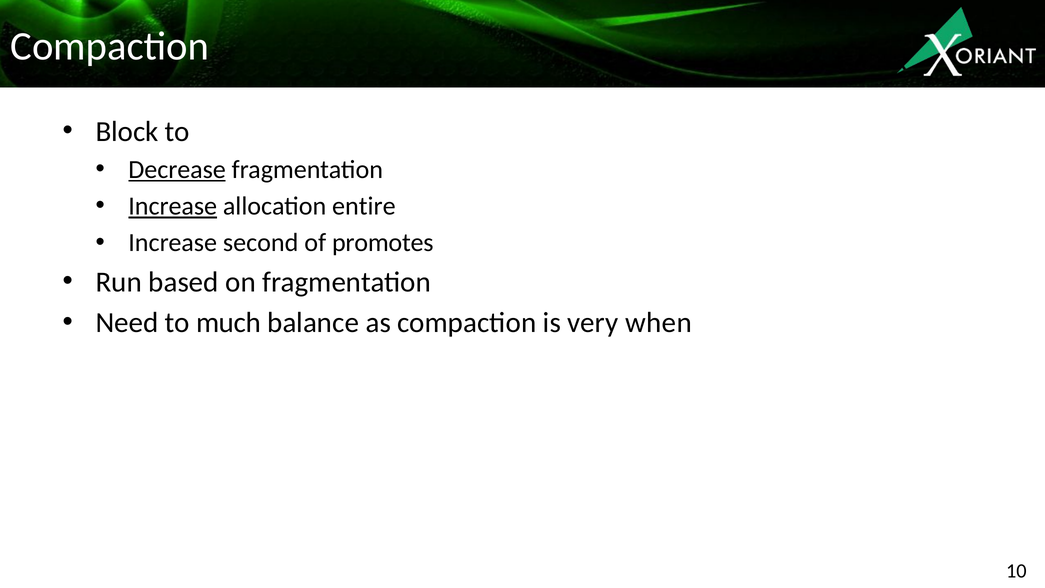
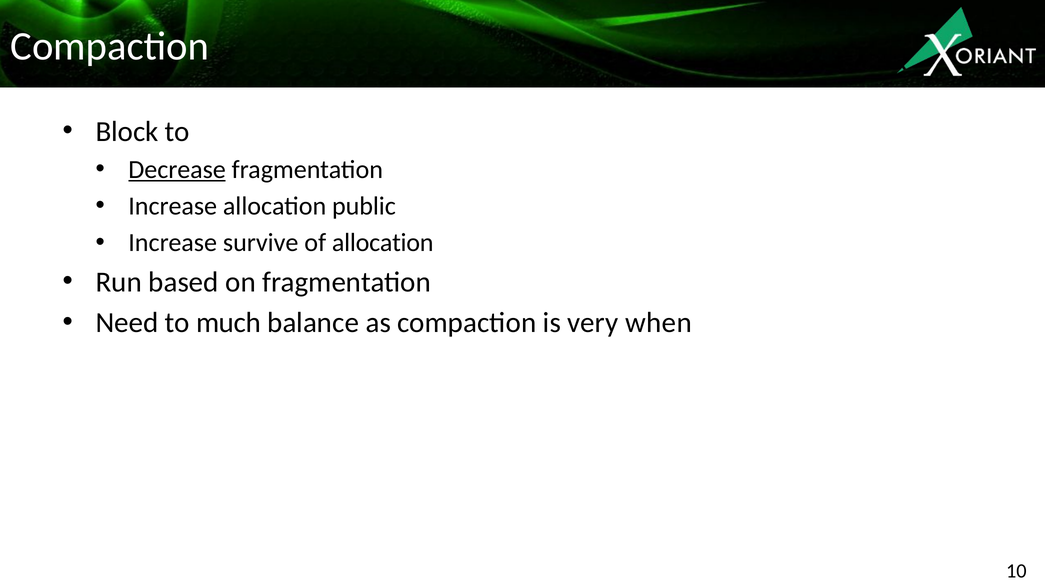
Increase underline: present -> none (173, 206)
entire: entire -> public (364, 206)
second: second -> survive (261, 243)
of promotes: promotes -> allocation (383, 243)
